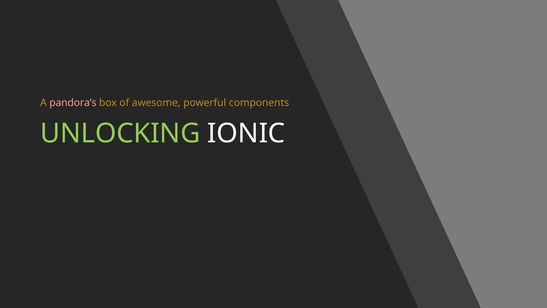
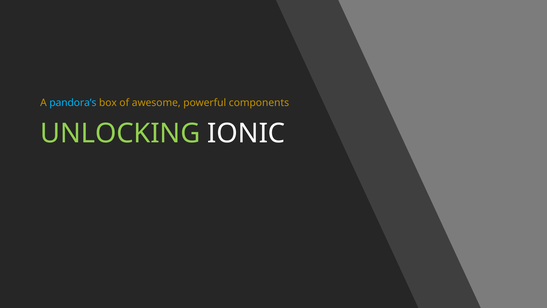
pandora’s colour: pink -> light blue (73, 103)
